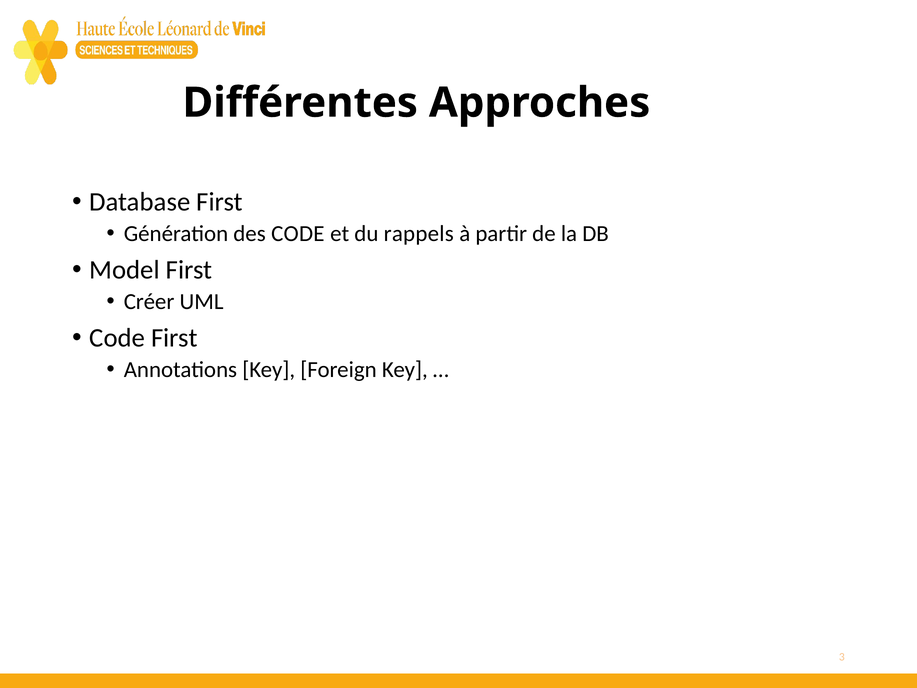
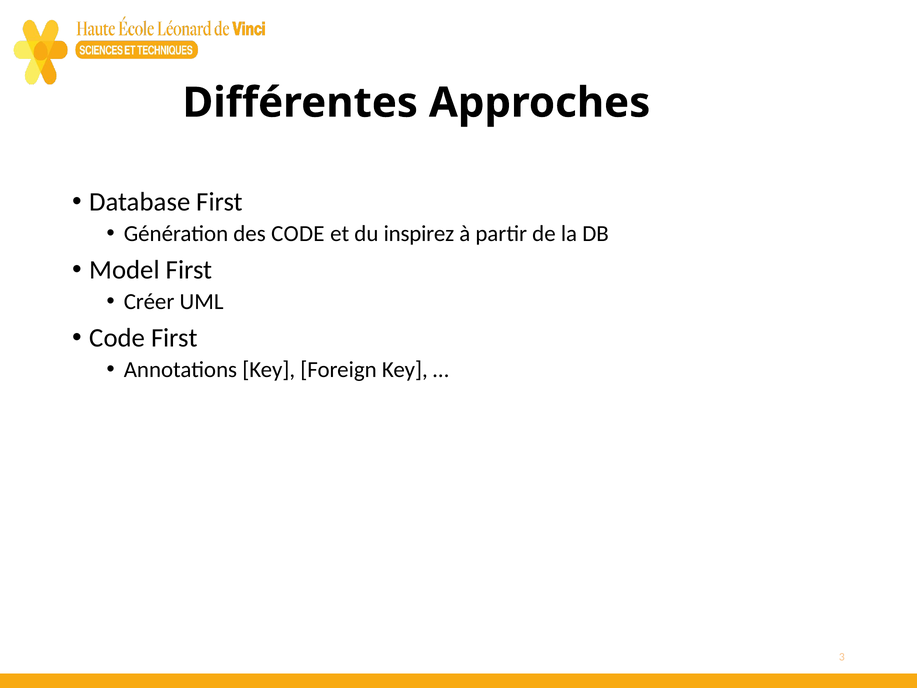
rappels: rappels -> inspirez (419, 234)
